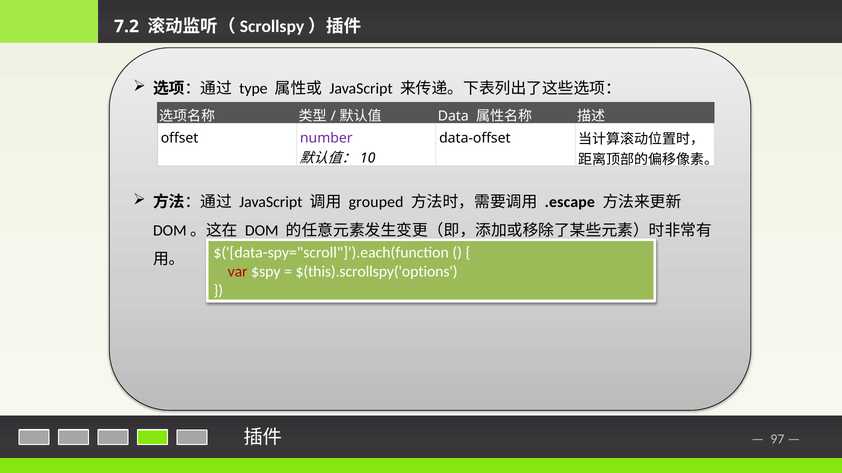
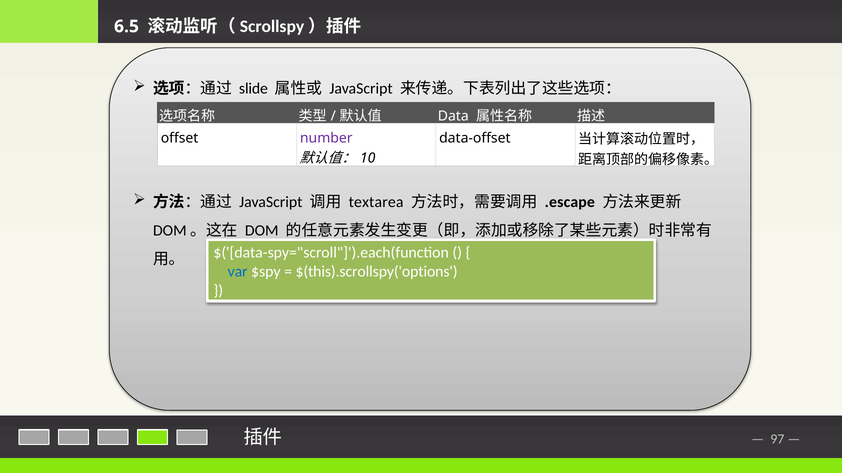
7.2: 7.2 -> 6.5 (126, 26)
type: type -> slide (253, 89)
grouped: grouped -> textarea (376, 202)
var colour: red -> blue (238, 272)
